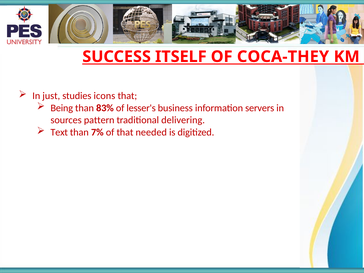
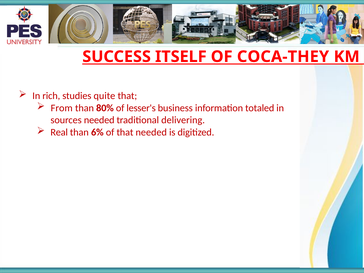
just: just -> rich (51, 96)
icons: icons -> quite (104, 96)
Being: Being -> From (62, 108)
83%: 83% -> 80% (105, 108)
servers: servers -> totaled (260, 108)
sources pattern: pattern -> needed (99, 120)
Text: Text -> Real (59, 132)
7%: 7% -> 6% (97, 132)
